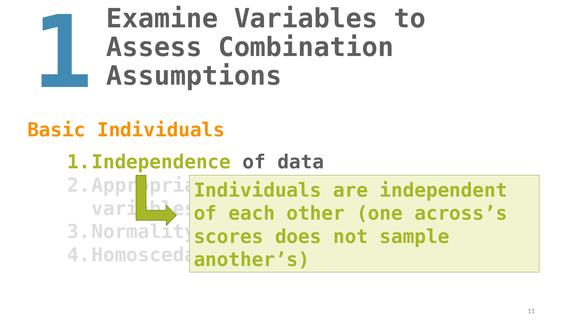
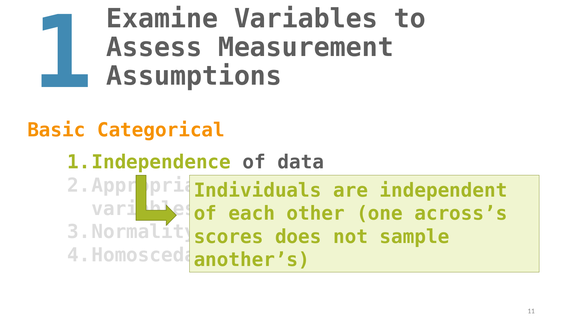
Assess Combination: Combination -> Measurement (306, 47)
Basic Individuals: Individuals -> Categorical (161, 130)
